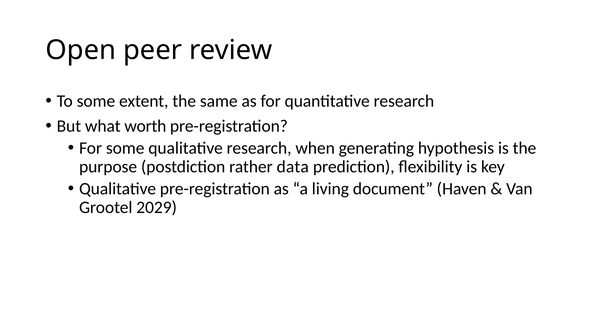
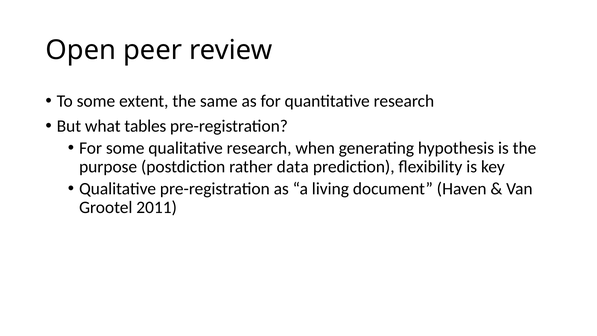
worth: worth -> tables (145, 126)
2029: 2029 -> 2011 (157, 207)
